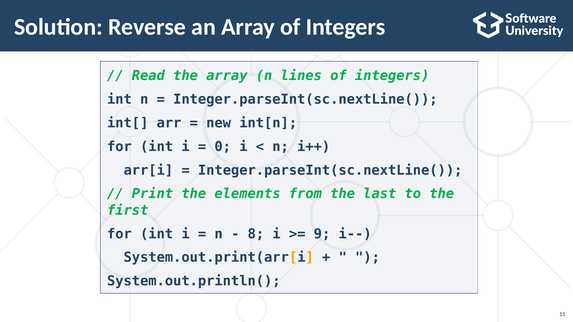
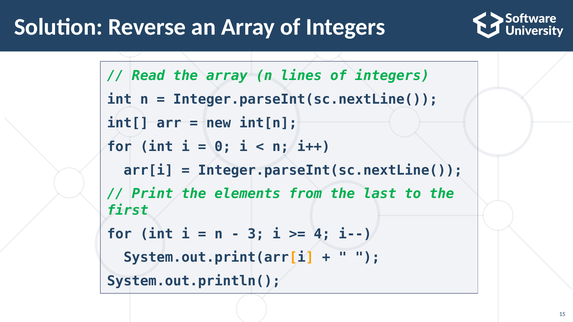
8: 8 -> 3 (256, 234)
9: 9 -> 4 (322, 234)
